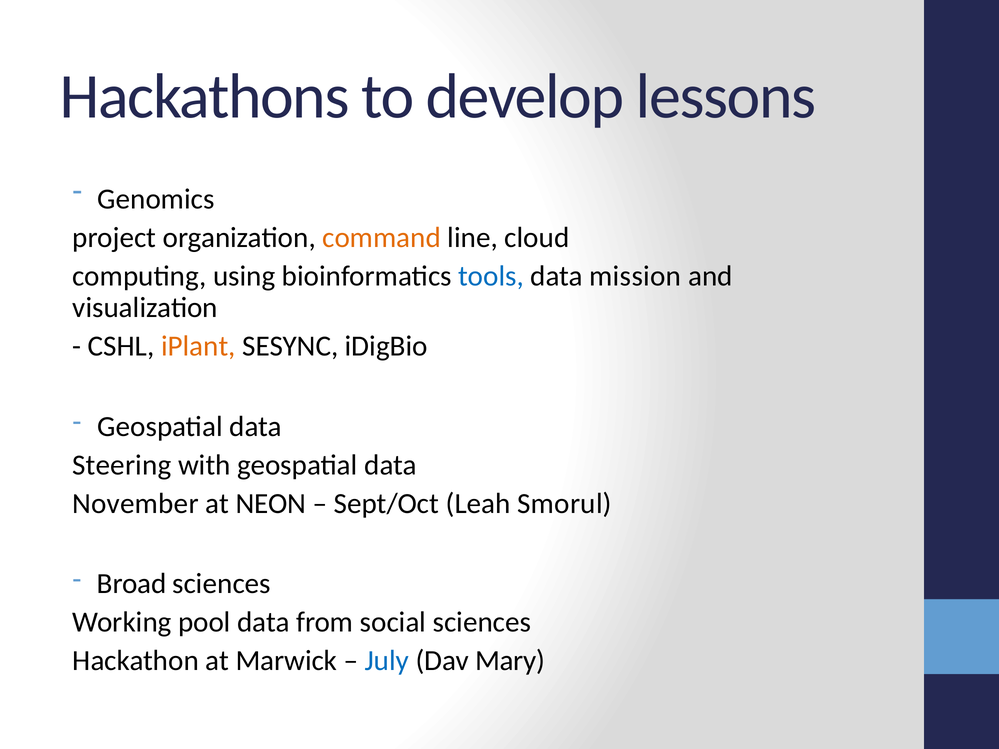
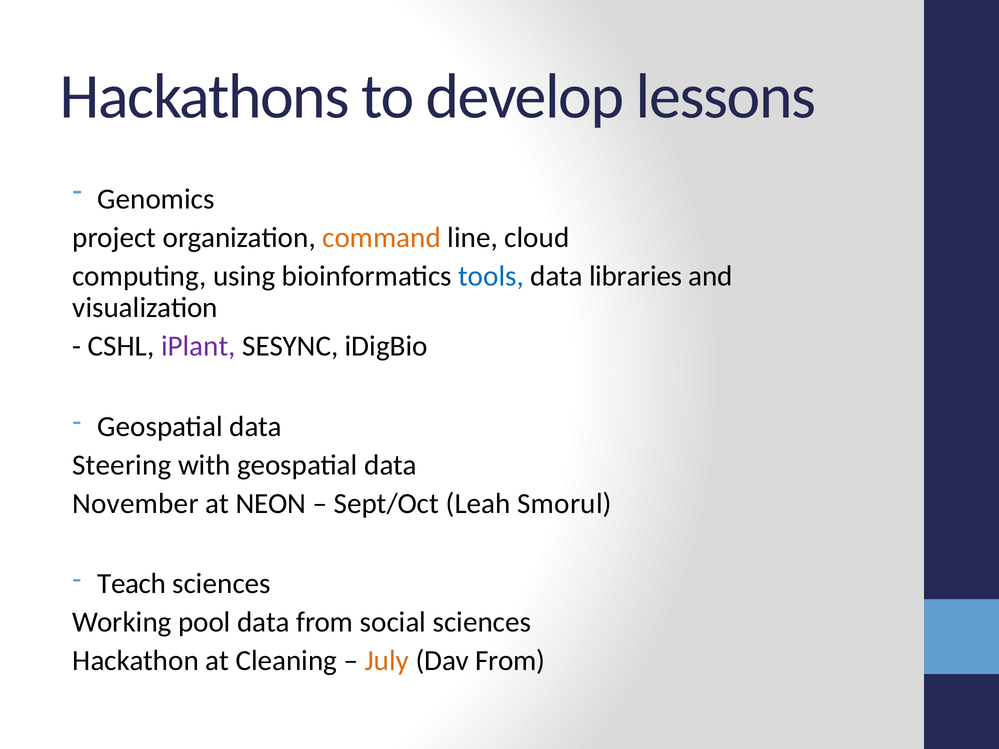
mission: mission -> libraries (636, 276)
iPlant colour: orange -> purple (198, 346)
Broad: Broad -> Teach (132, 584)
Marwick: Marwick -> Cleaning (286, 661)
July colour: blue -> orange (387, 661)
Dav Mary: Mary -> From (510, 661)
